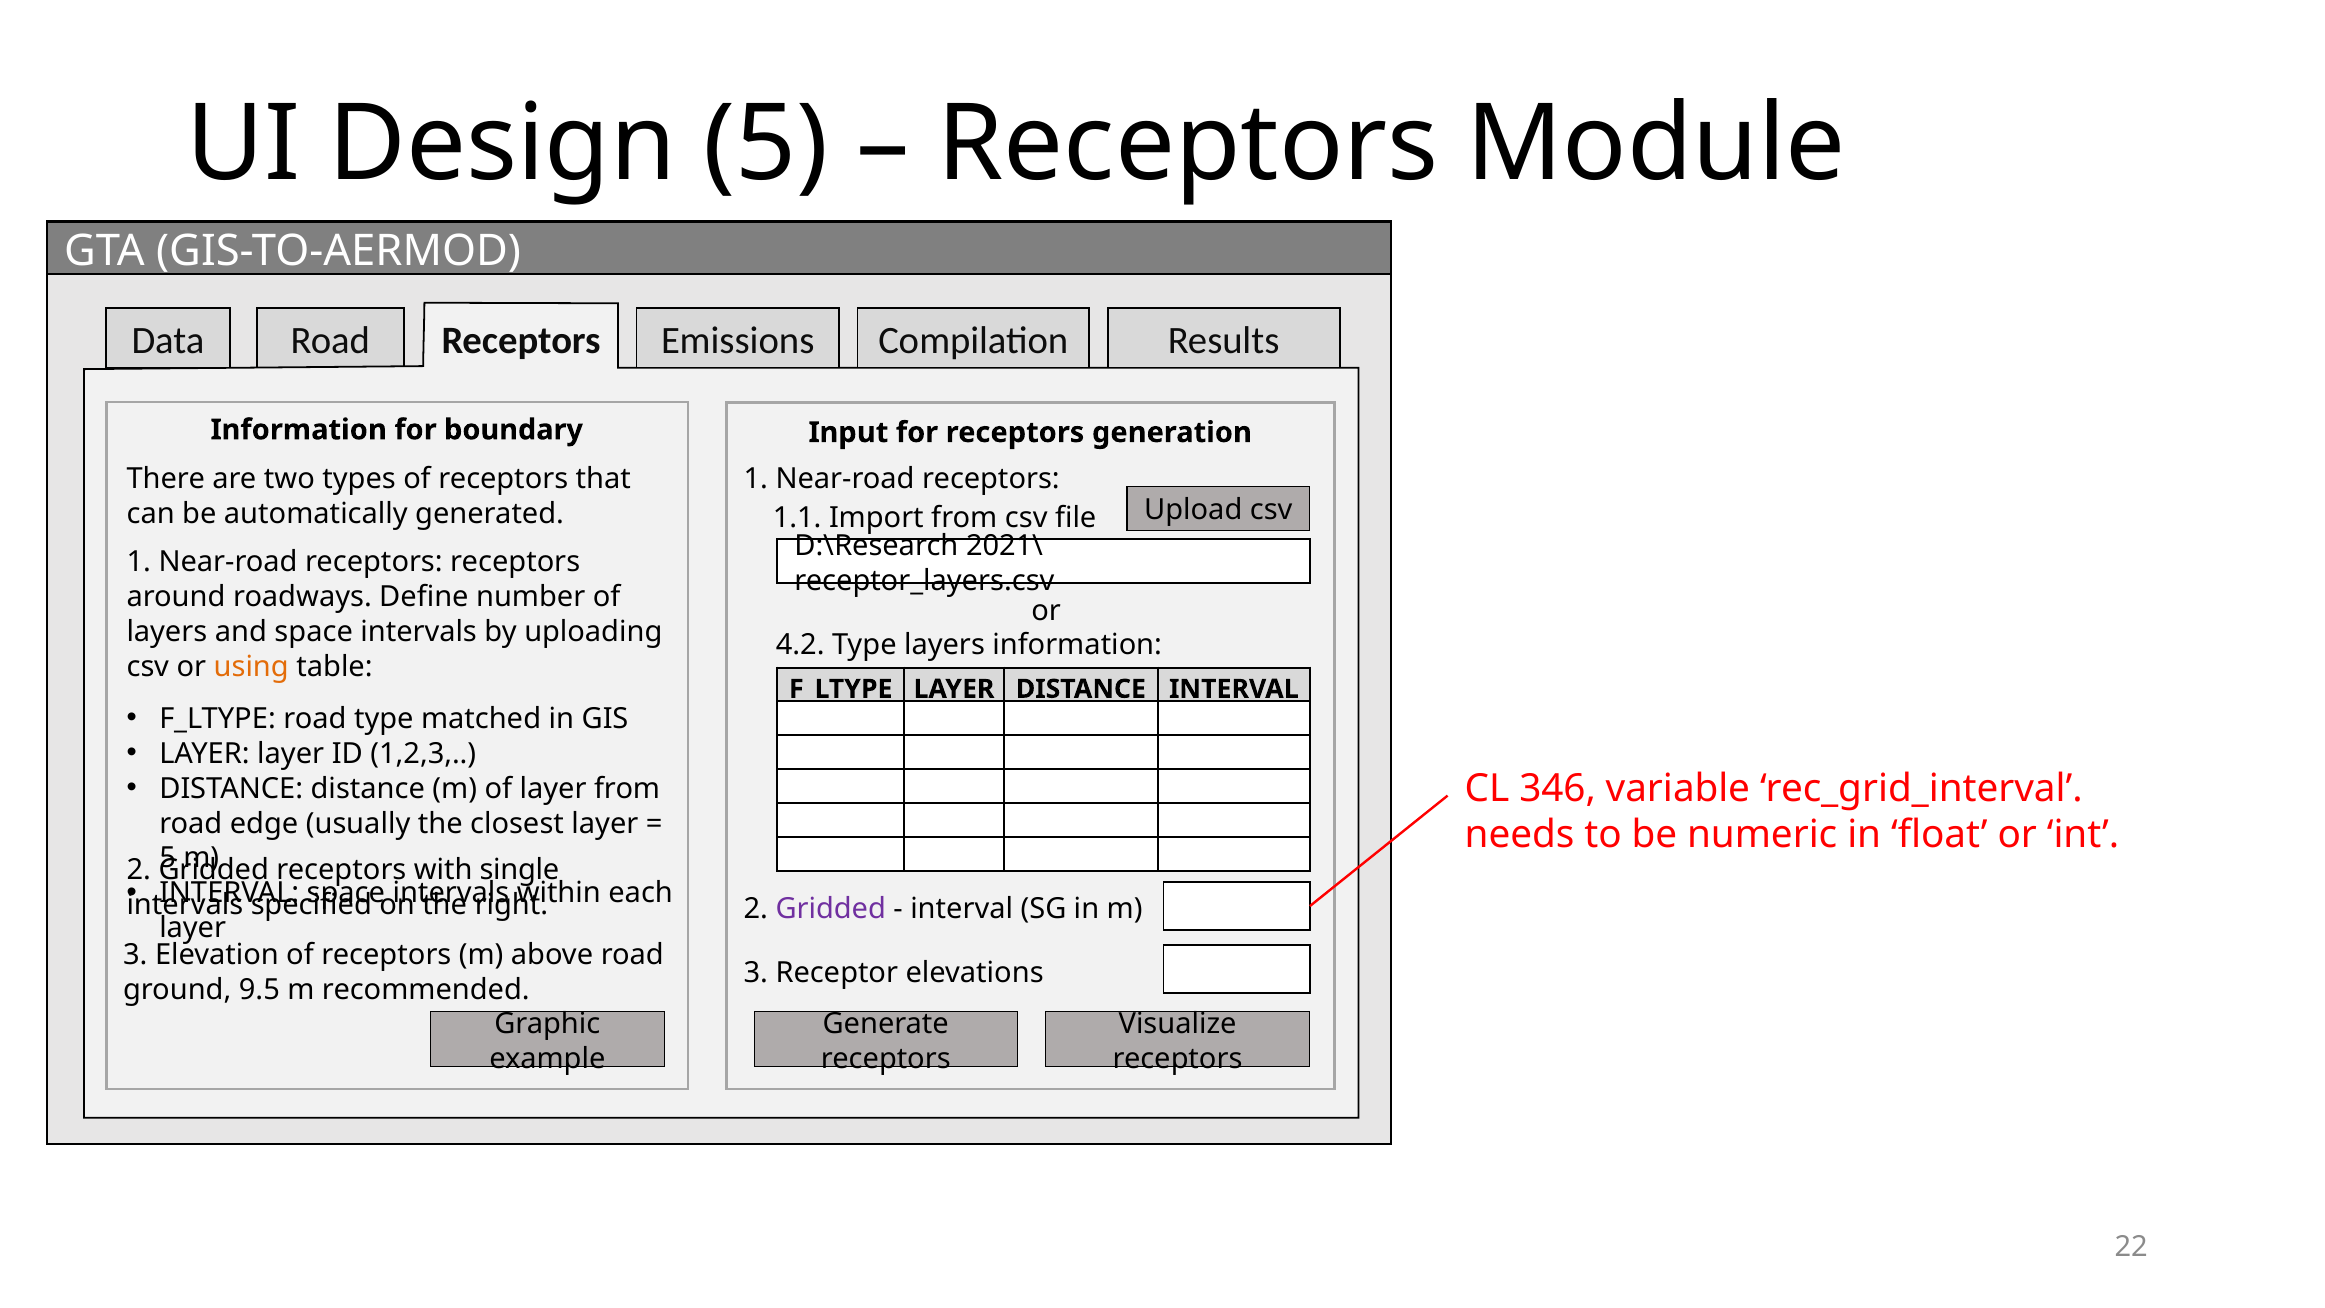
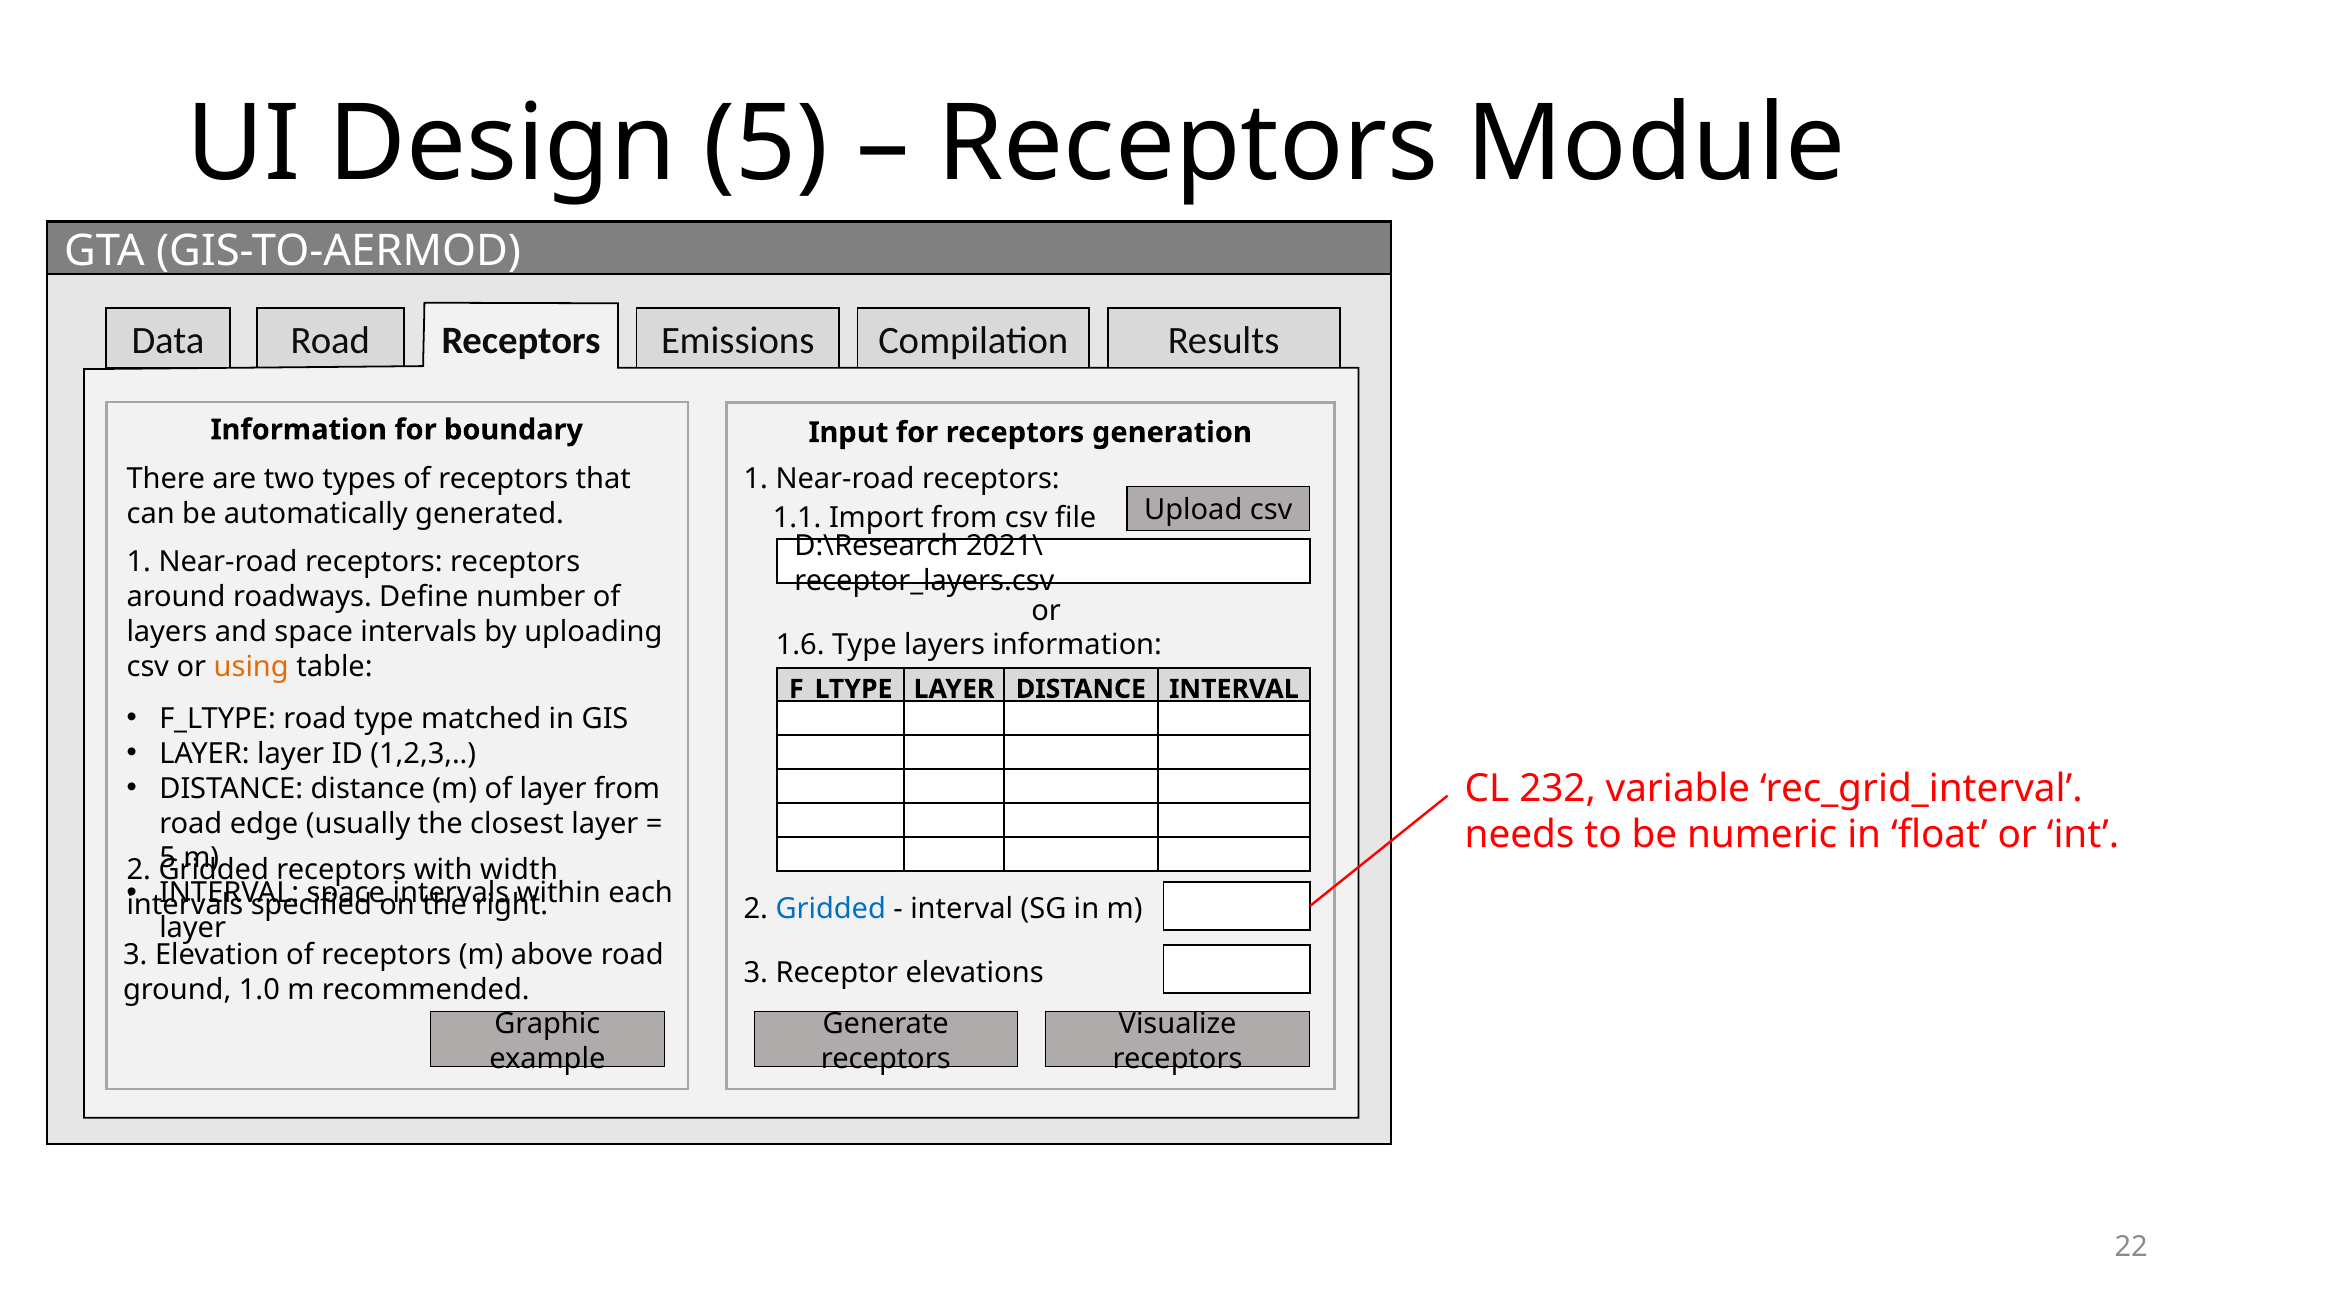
4.2: 4.2 -> 1.6 (800, 644)
346: 346 -> 232 (1558, 788)
single: single -> width (519, 870)
Gridded colour: purple -> blue (831, 909)
9.5: 9.5 -> 1.0 (259, 990)
